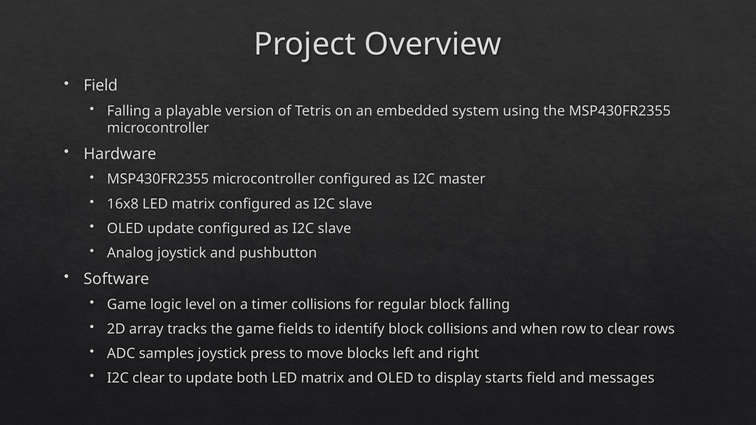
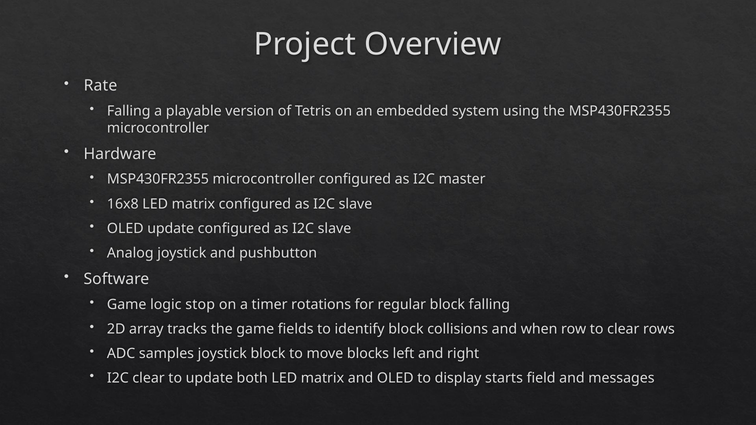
Field: Field -> Rate (100, 86)
level: level -> stop (200, 305)
timer collisions: collisions -> rotations (321, 305)
joystick press: press -> block (268, 354)
